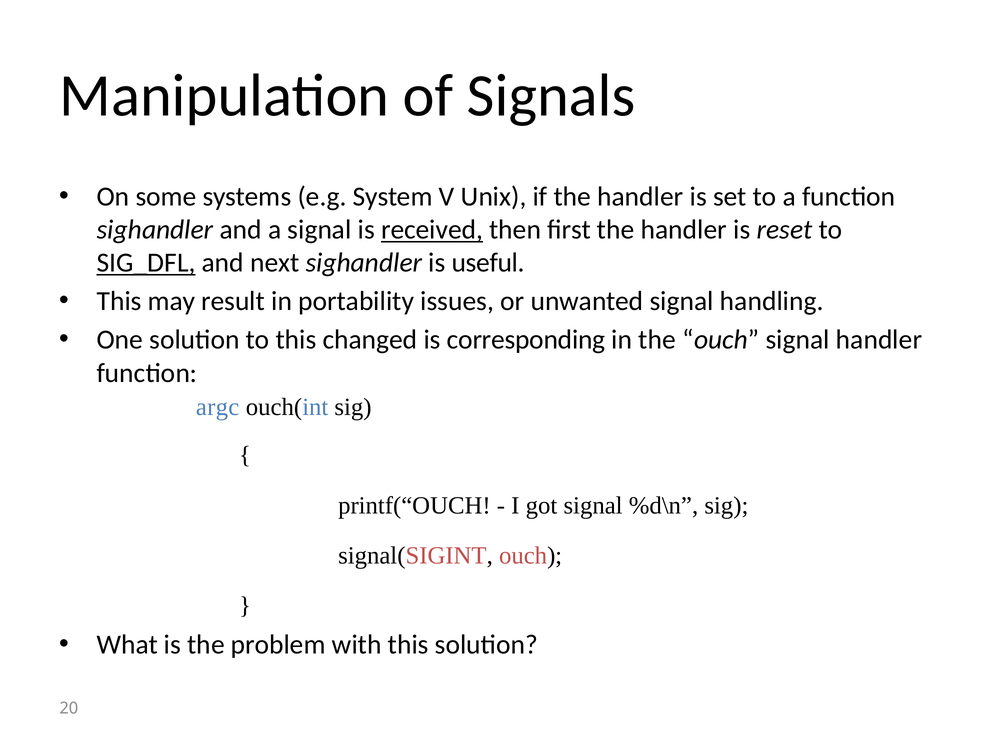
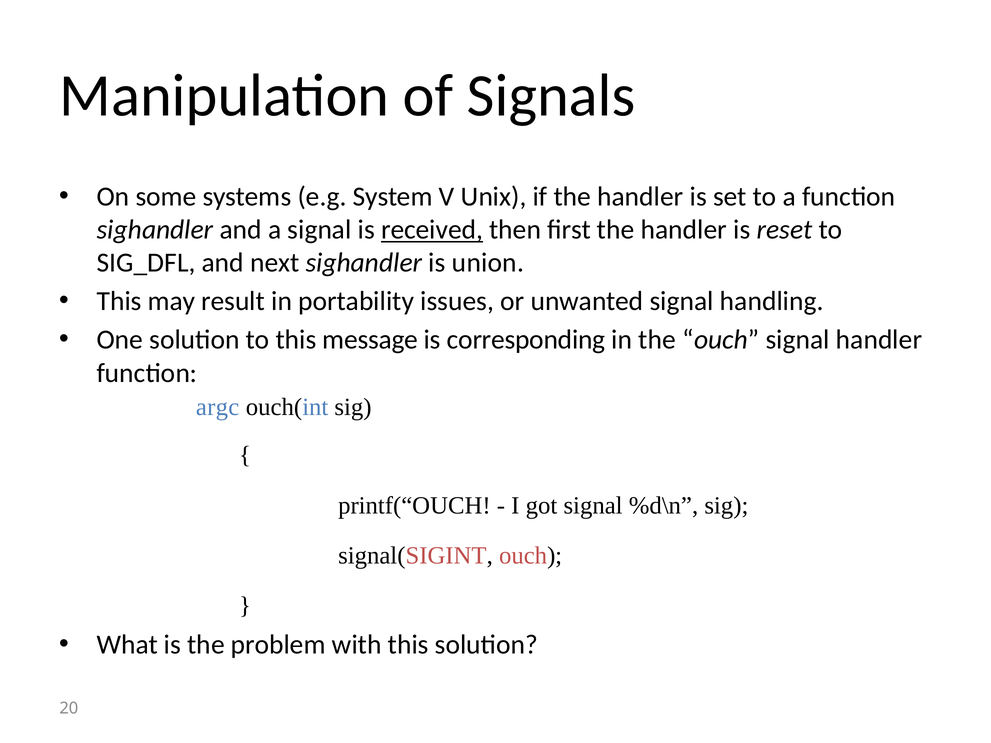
SIG_DFL underline: present -> none (146, 263)
useful: useful -> union (488, 263)
changed: changed -> message (370, 340)
